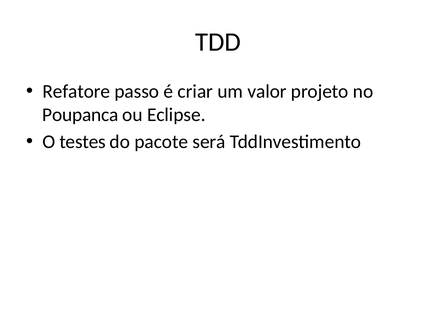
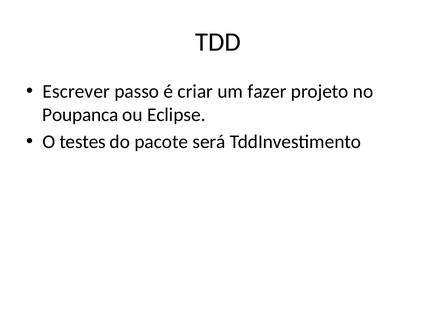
Refatore: Refatore -> Escrever (76, 91)
valor: valor -> fazer (267, 91)
